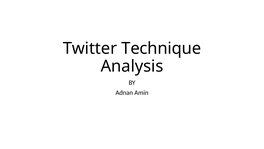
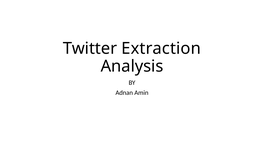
Technique: Technique -> Extraction (161, 48)
